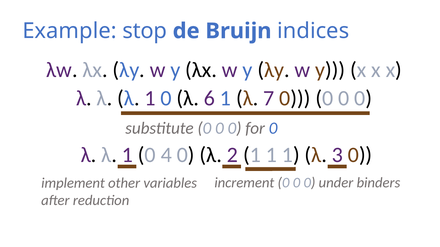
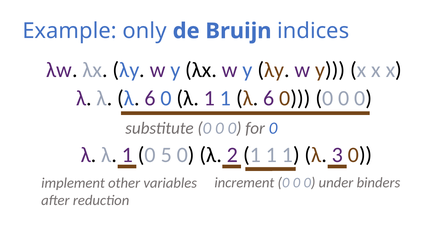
stop: stop -> only (145, 31)
λ λ λ 1: 1 -> 6 (150, 99)
0 λ 6: 6 -> 1 (209, 99)
1 λ 7: 7 -> 6 (269, 99)
4: 4 -> 5 (166, 155)
